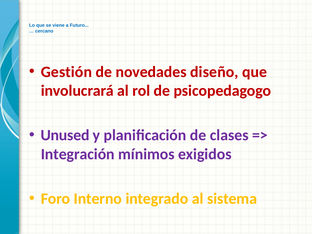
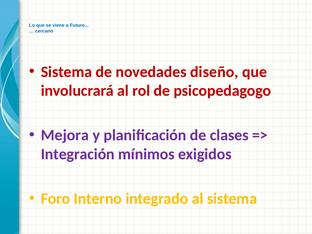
Gestión: Gestión -> Sistema (66, 72)
Unused: Unused -> Mejora (65, 135)
